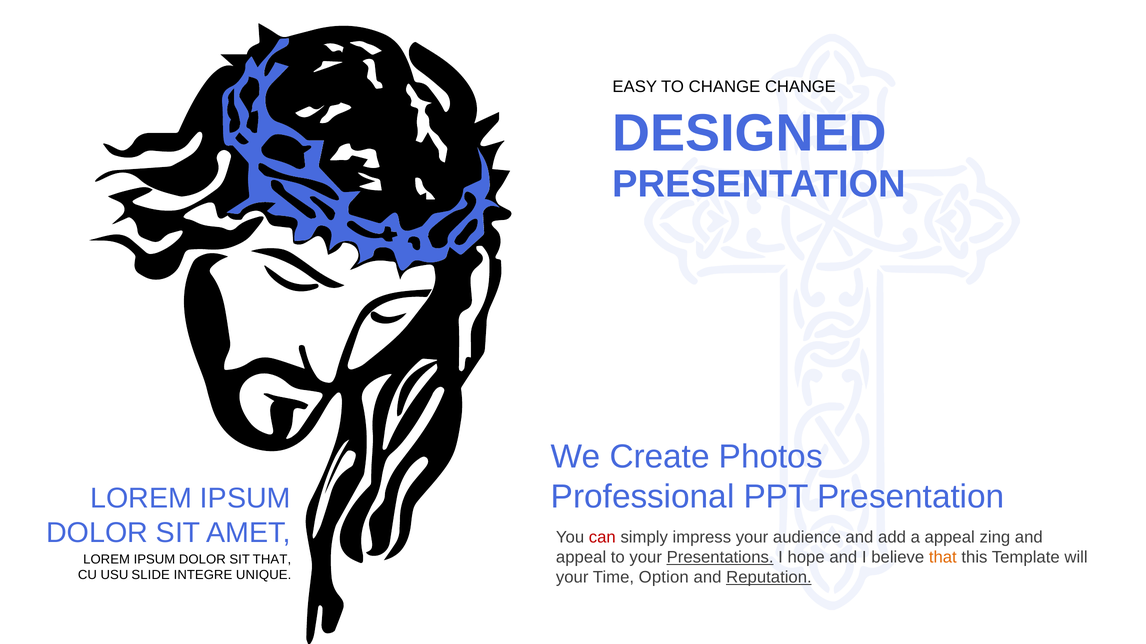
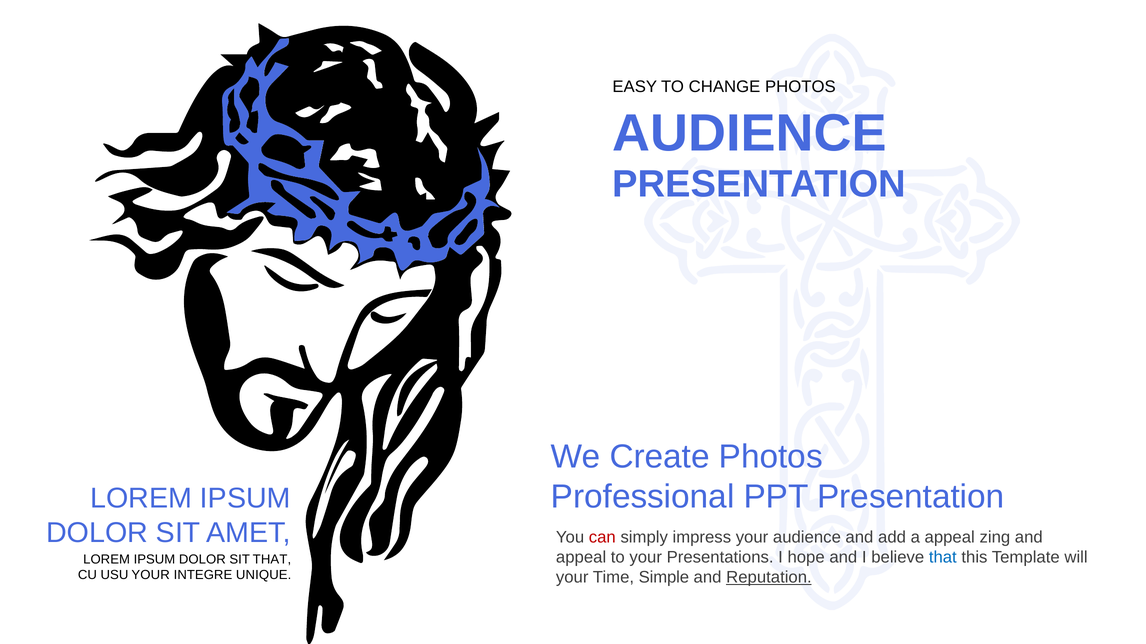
CHANGE CHANGE: CHANGE -> PHOTOS (800, 87)
DESIGNED: DESIGNED -> AUDIENCE (750, 133)
Presentations underline: present -> none (720, 558)
that colour: orange -> blue (943, 558)
USU SLIDE: SLIDE -> YOUR (151, 575)
Option: Option -> Simple (664, 578)
